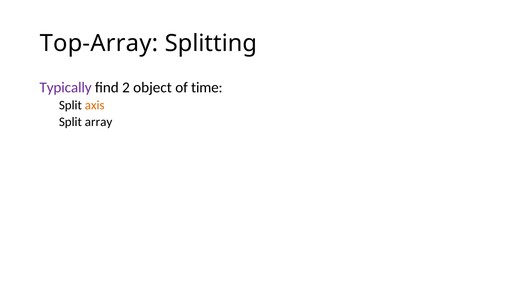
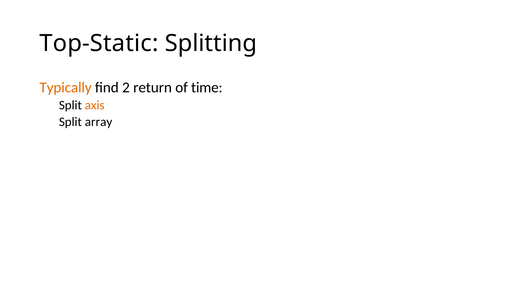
Top-Array: Top-Array -> Top-Static (99, 44)
Typically colour: purple -> orange (66, 88)
object: object -> return (153, 88)
